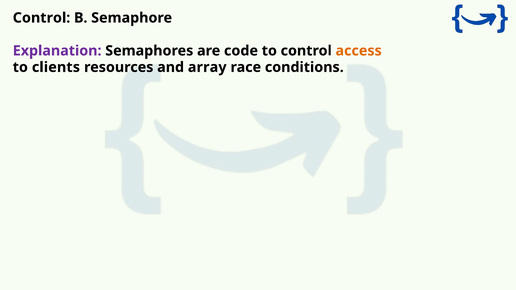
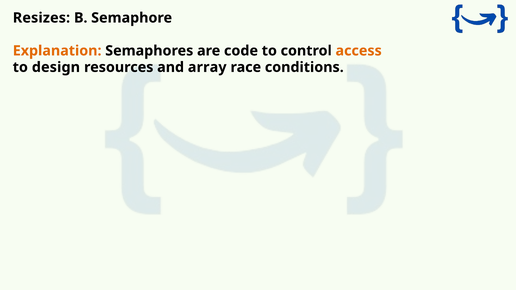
Control: Control -> Resizes (41, 18)
Explanation colour: purple -> orange (57, 51)
clients: clients -> design (56, 67)
